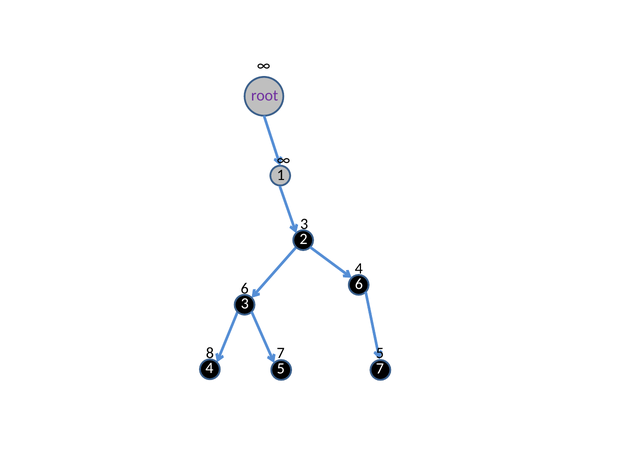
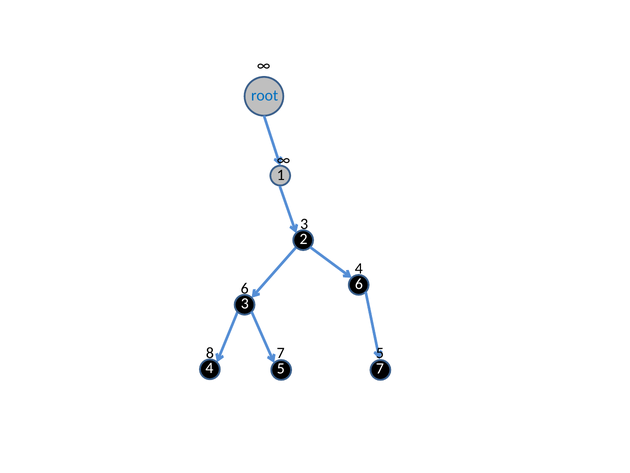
root colour: purple -> blue (265, 95)
